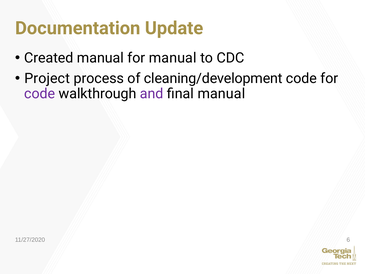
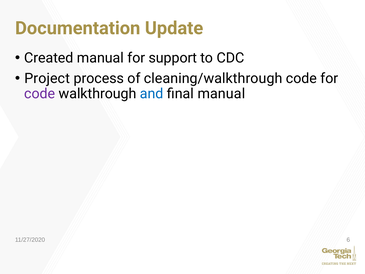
for manual: manual -> support (173, 58)
cleaning/development: cleaning/development -> cleaning/walkthrough (213, 78)
and colour: purple -> blue (152, 94)
